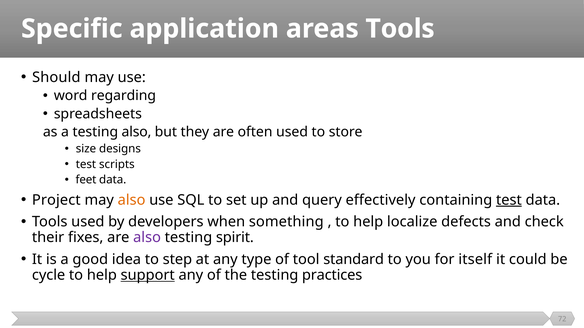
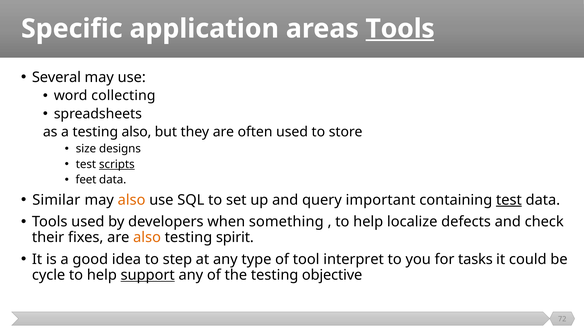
Tools underline: none -> present (400, 29)
Should: Should -> Several (56, 77)
regarding: regarding -> collecting (123, 96)
scripts underline: none -> present (117, 164)
Project: Project -> Similar (56, 200)
effectively: effectively -> important (381, 200)
also colour: purple -> orange (147, 238)
standard: standard -> interpret (354, 260)
itself: itself -> tasks (475, 260)
practices: practices -> objective (332, 275)
